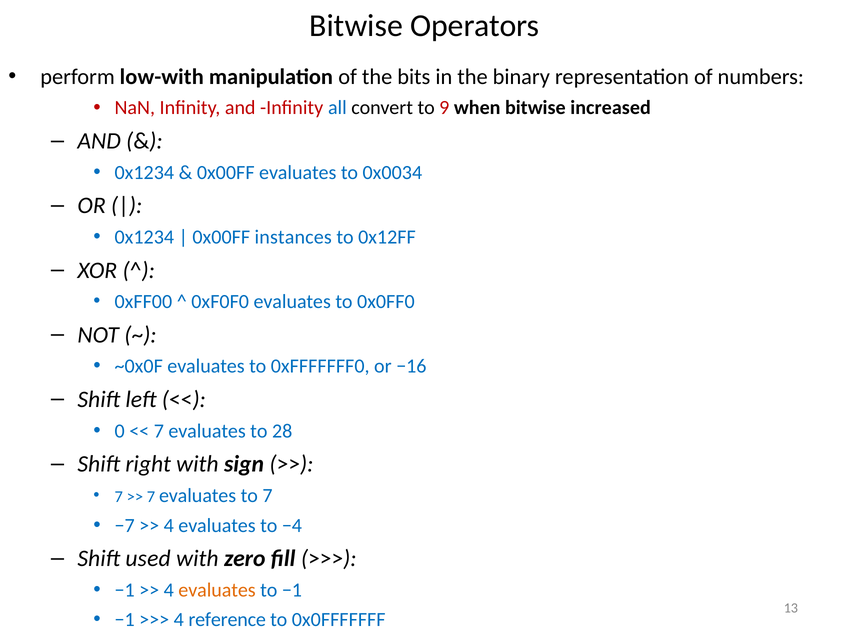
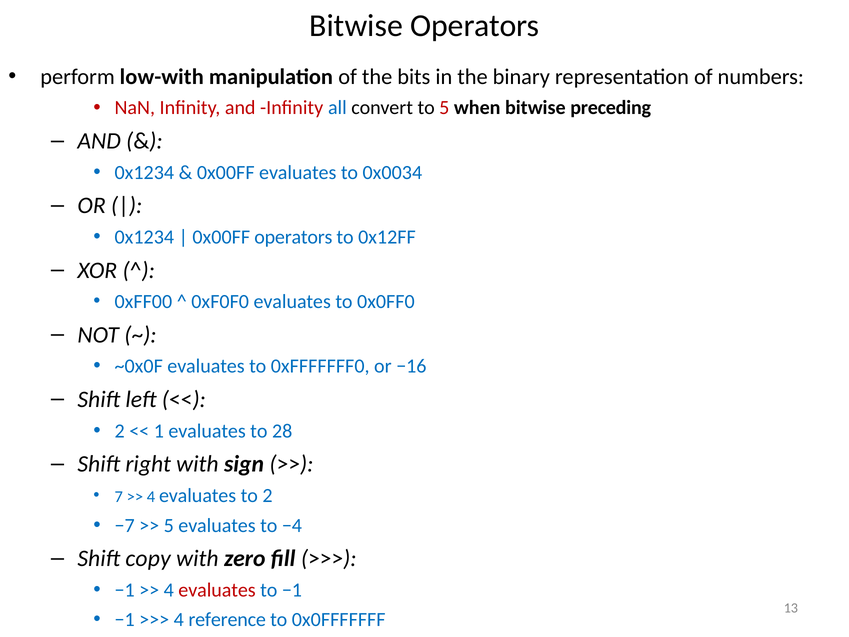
to 9: 9 -> 5 (444, 108)
increased: increased -> preceding (611, 108)
0x00FF instances: instances -> operators (293, 237)
0: 0 -> 2 (120, 431)
7: 7 -> 1 (159, 431)
7: 7 -> 4 (151, 497)
to 7: 7 -> 2 (267, 495)
4: 4 -> 5 (169, 525)
used: used -> copy (148, 558)
evaluates colour: orange -> red (217, 590)
